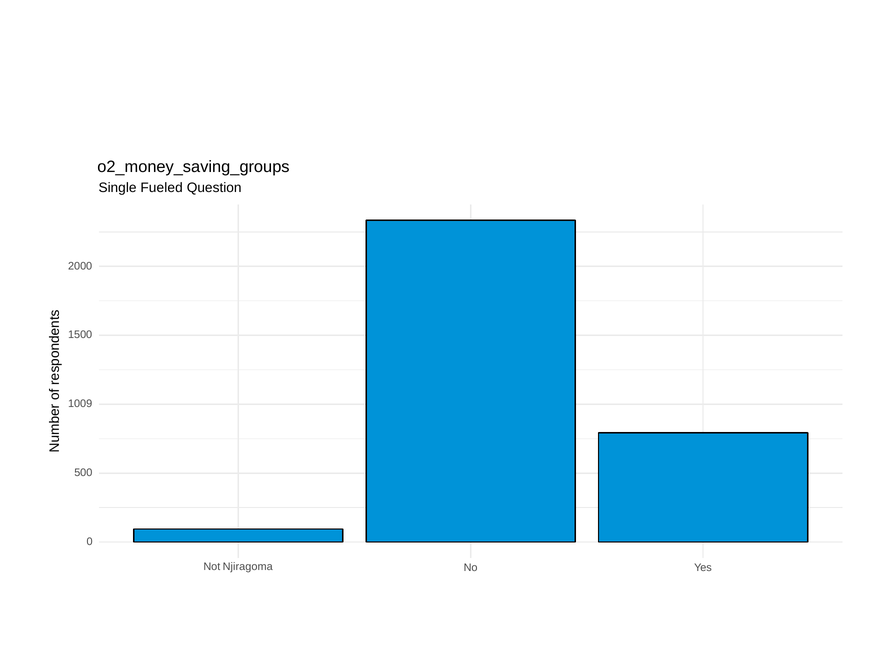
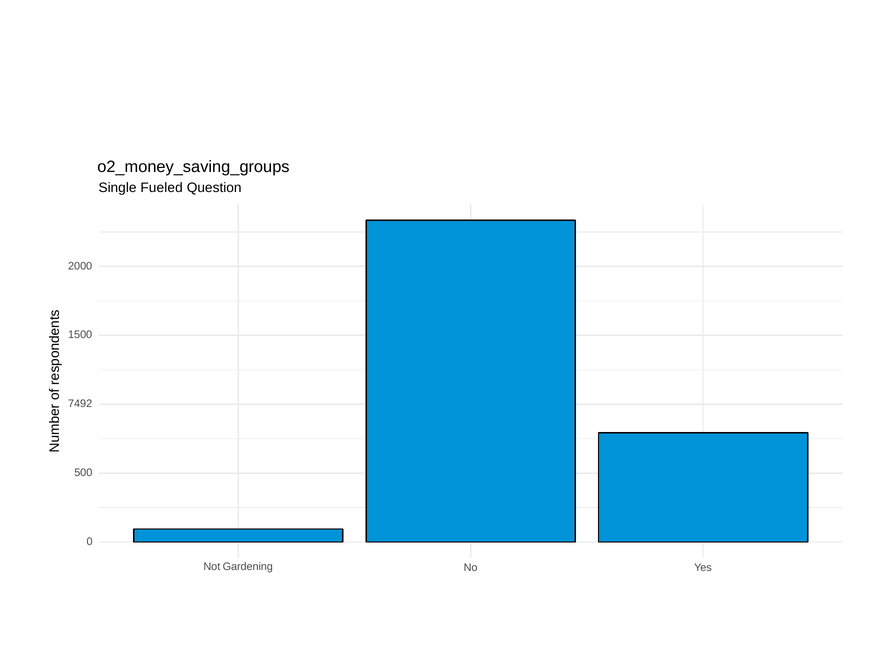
1009: 1009 -> 7492 (80, 404)
Njiragoma: Njiragoma -> Gardening (248, 567)
